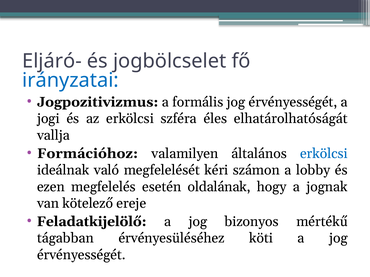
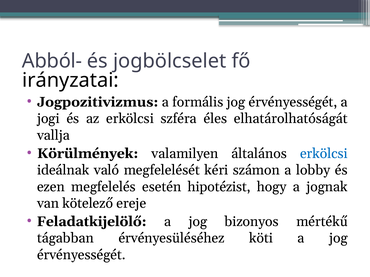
Eljáró-: Eljáró- -> Abból- (52, 61)
irányzatai colour: blue -> black (70, 80)
Formációhoz: Formációhoz -> Körülmények (88, 154)
oldalának: oldalának -> hipotézist (219, 187)
